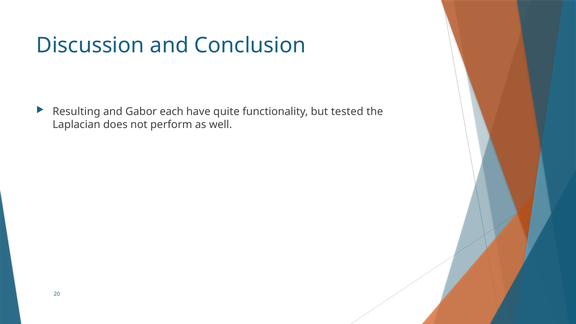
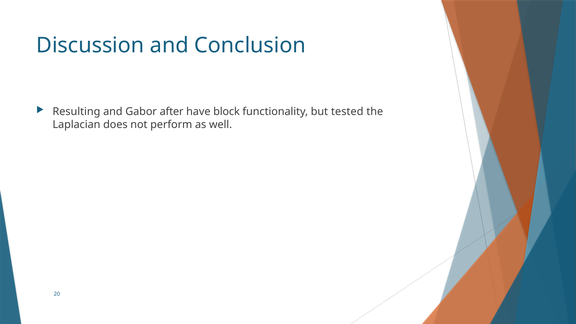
each: each -> after (172, 111)
quite: quite -> block (227, 111)
